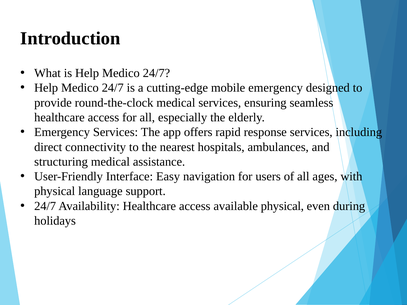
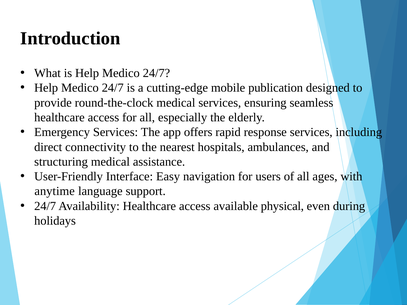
mobile emergency: emergency -> publication (276, 88)
physical: physical -> anytime (55, 191)
